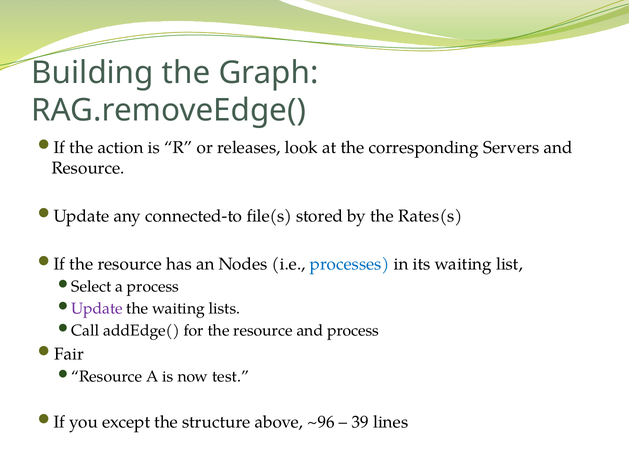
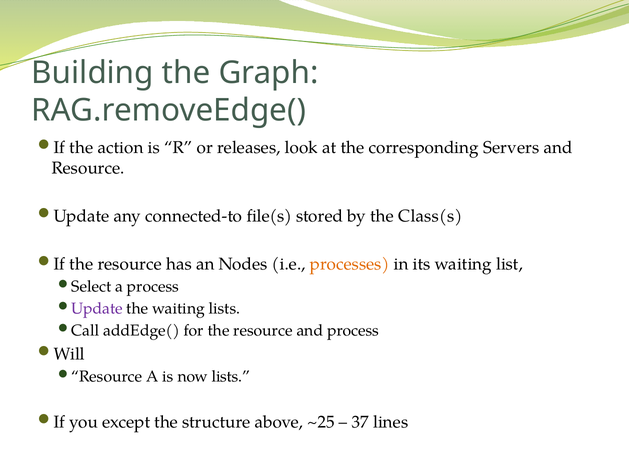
Rates(s: Rates(s -> Class(s (430, 216)
processes colour: blue -> orange (350, 264)
Fair: Fair -> Will (69, 354)
now test: test -> lists (231, 377)
~96: ~96 -> ~25 (321, 422)
39: 39 -> 37 (360, 422)
